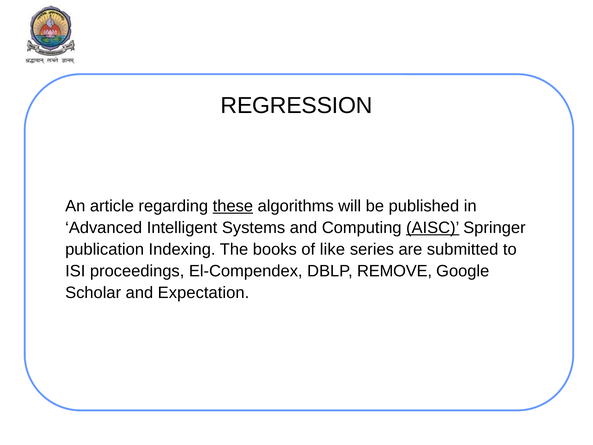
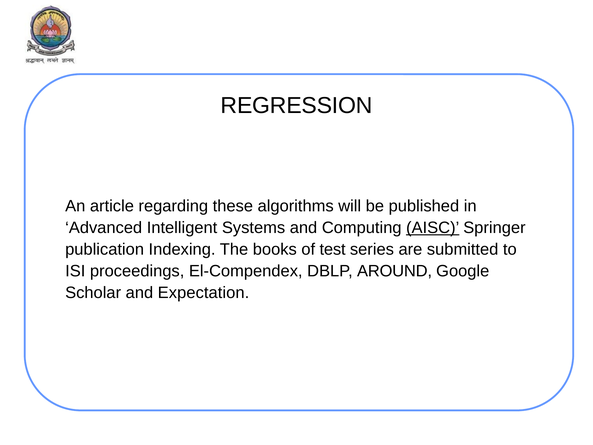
these underline: present -> none (233, 206)
like: like -> test (333, 249)
REMOVE: REMOVE -> AROUND (395, 271)
